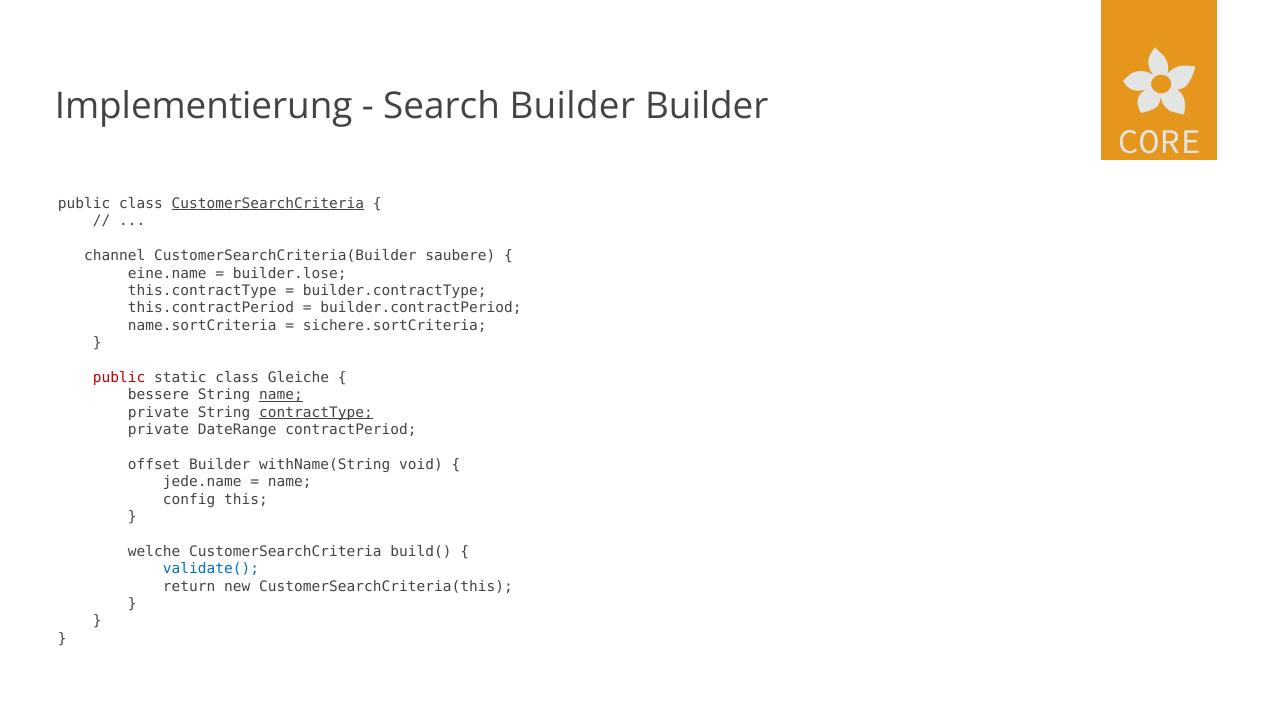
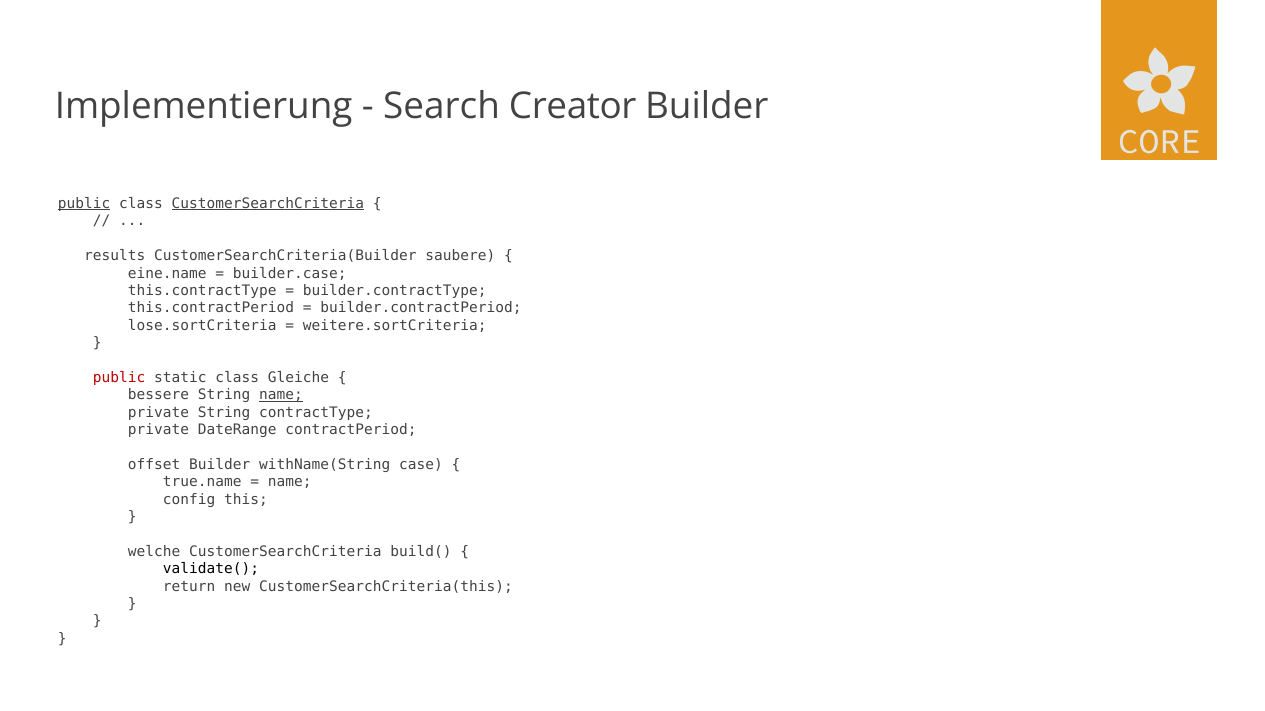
Search Builder: Builder -> Creator (573, 106)
public underline: none -> present (84, 204)
channel: channel -> results (115, 256)
builder.lose: builder.lose -> builder.case (290, 273)
name.sortCriteria: name.sortCriteria -> lose.sortCriteria (202, 326)
sichere.sortCriteria: sichere.sortCriteria -> weitere.sortCriteria (395, 326)
contractType underline: present -> none (316, 413)
void: void -> case (421, 465)
jede.name: jede.name -> true.name (202, 482)
validate( colour: blue -> black (211, 569)
